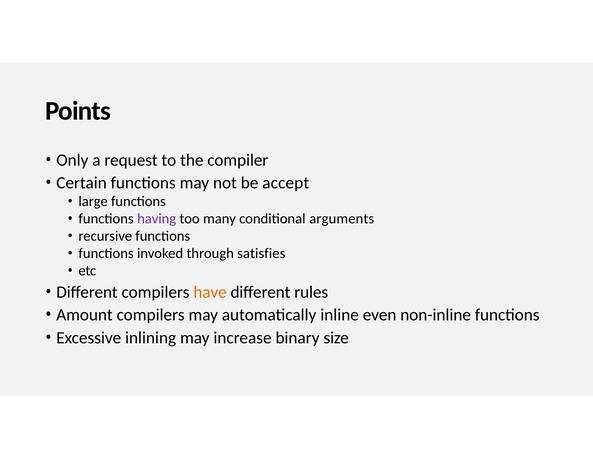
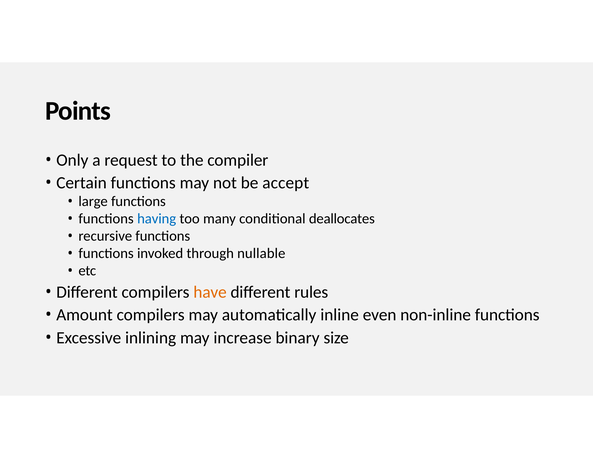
having colour: purple -> blue (157, 219)
arguments: arguments -> deallocates (342, 219)
satisfies: satisfies -> nullable (261, 254)
